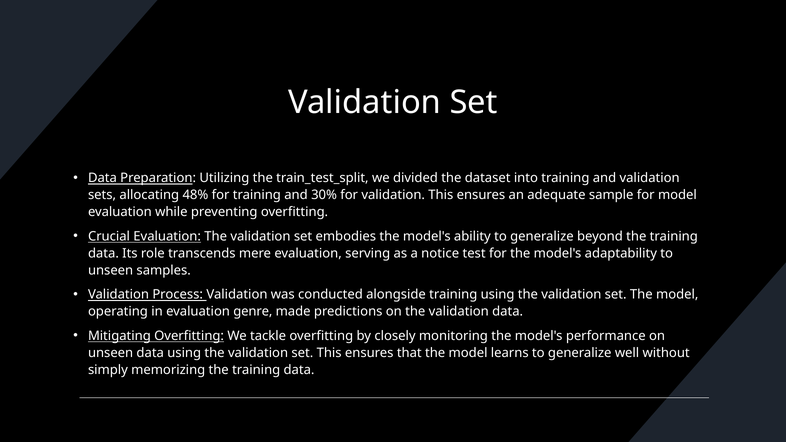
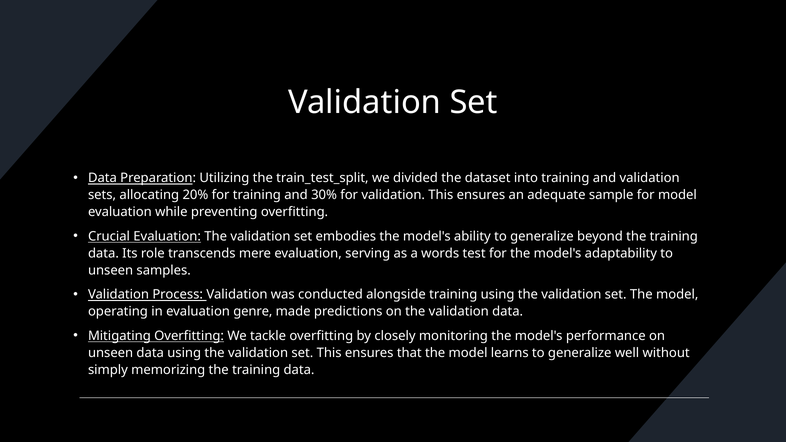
48%: 48% -> 20% (195, 195)
notice: notice -> words (440, 253)
